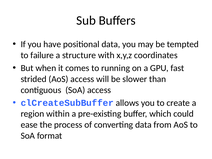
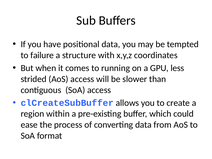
fast: fast -> less (177, 68)
